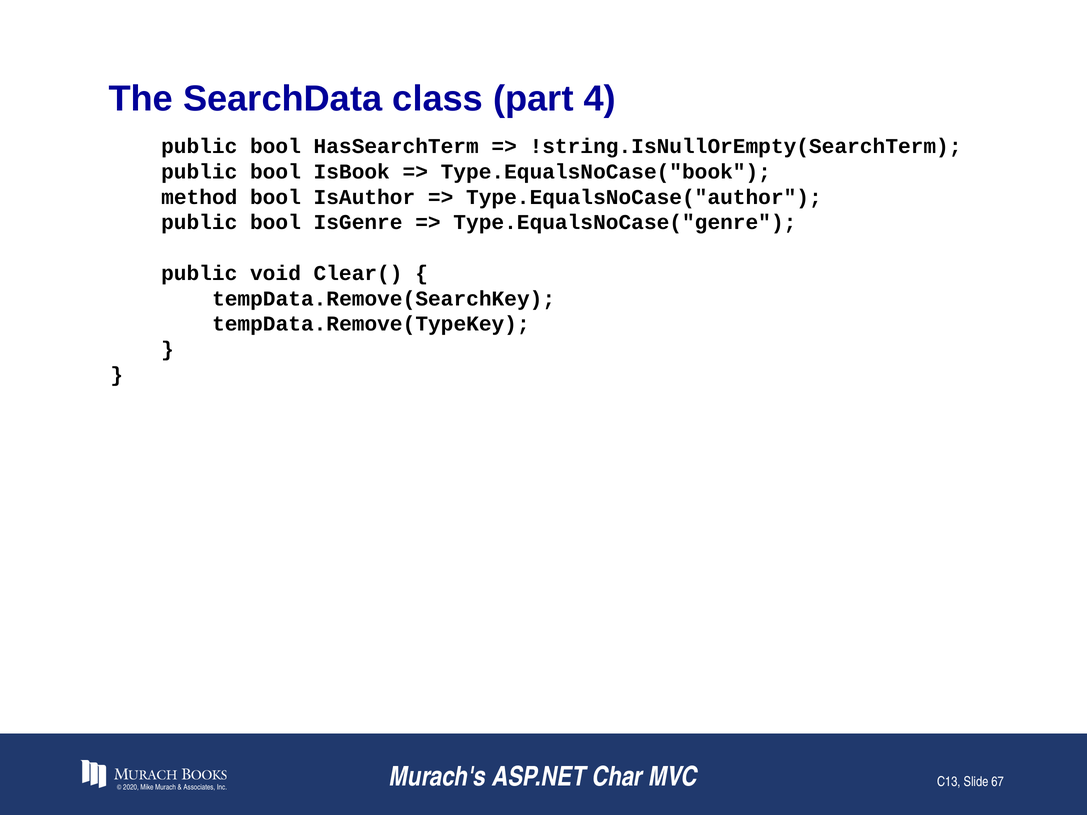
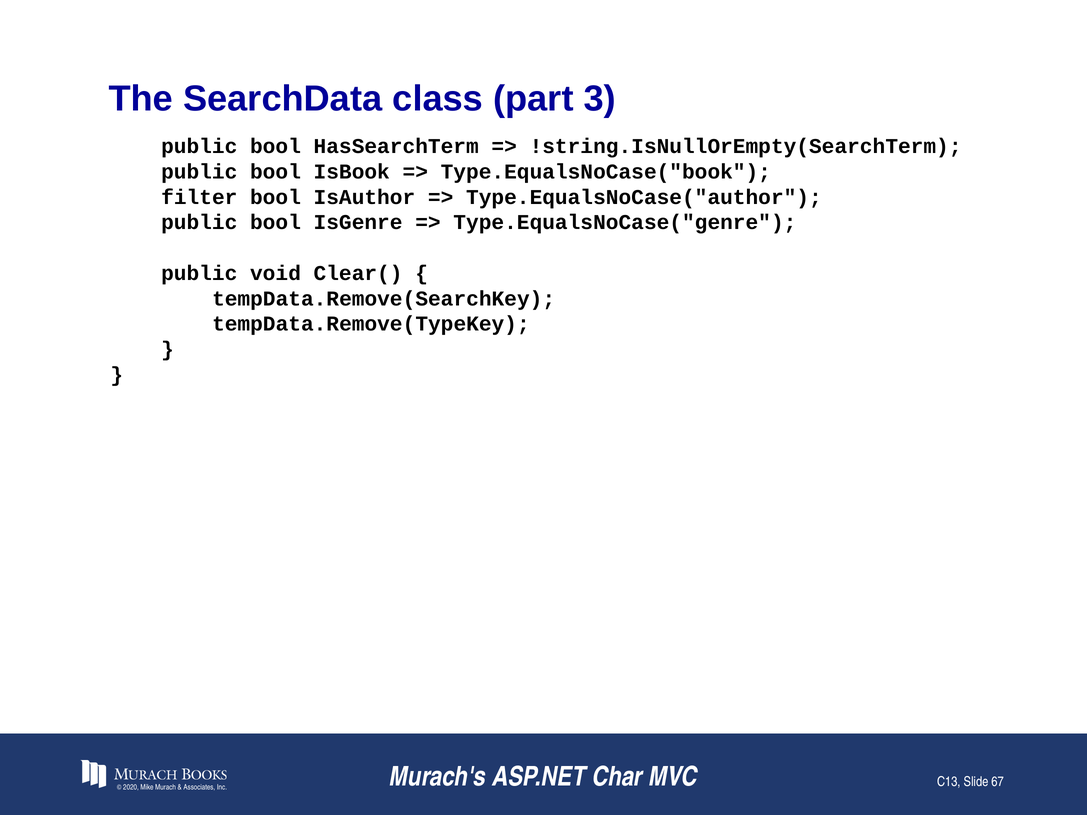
4: 4 -> 3 (600, 99)
method: method -> filter (199, 197)
